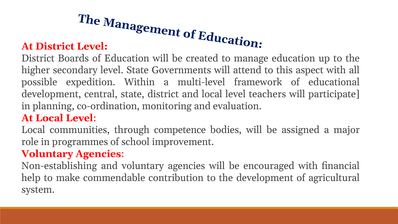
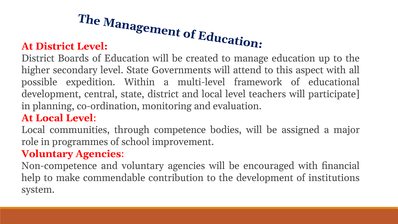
Non-establishing: Non-establishing -> Non-competence (59, 166)
agricultural: agricultural -> institutions (334, 178)
